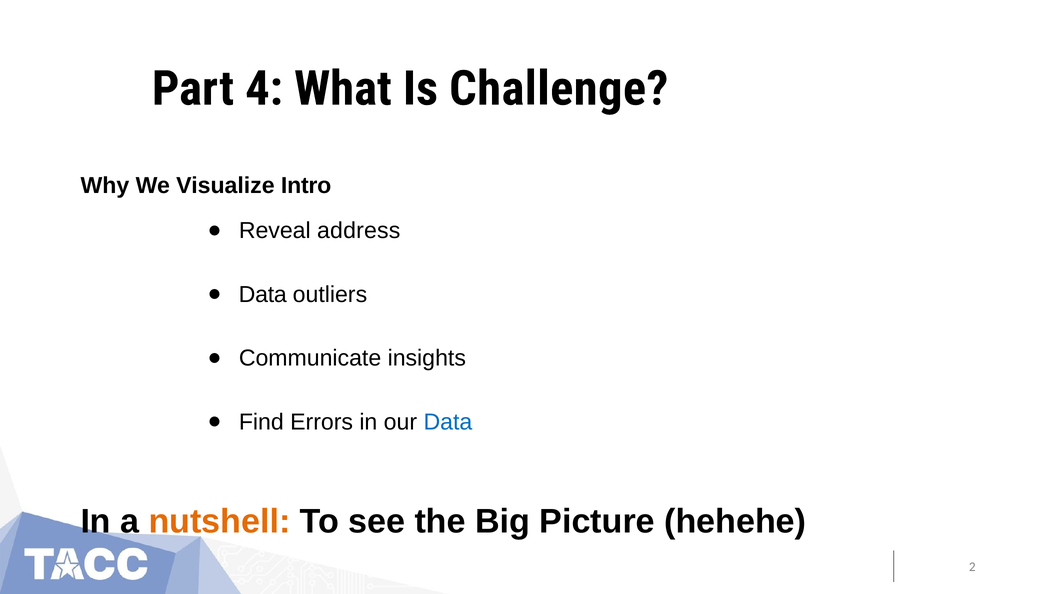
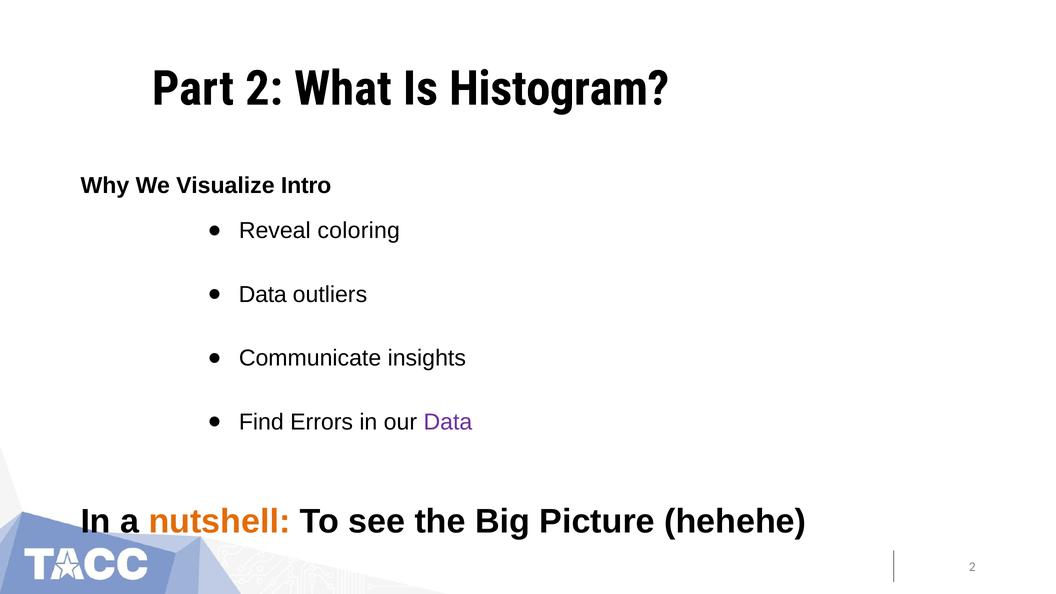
4: 4 -> 2 (264, 89)
Challenge: Challenge -> Histogram (559, 89)
address: address -> coloring (359, 231)
Data colour: blue -> purple (448, 422)
